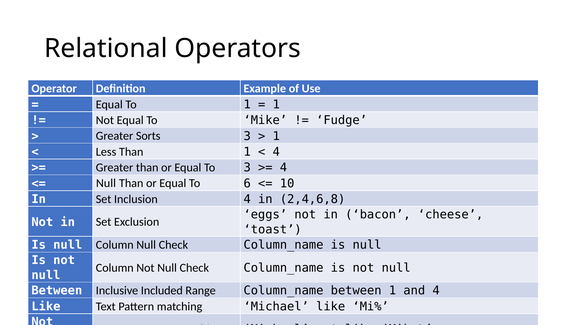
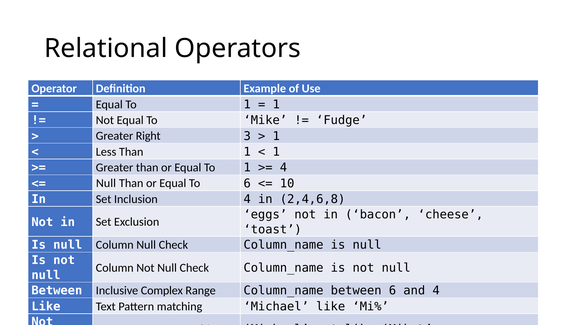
Sorts: Sorts -> Right (148, 136)
4: 4 -> 1 (276, 152)
or Equal To 3: 3 -> 1 (247, 168)
Included: Included -> Complex (162, 291)
between 1: 1 -> 6 (392, 291)
